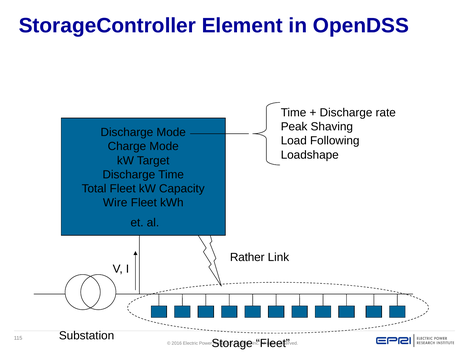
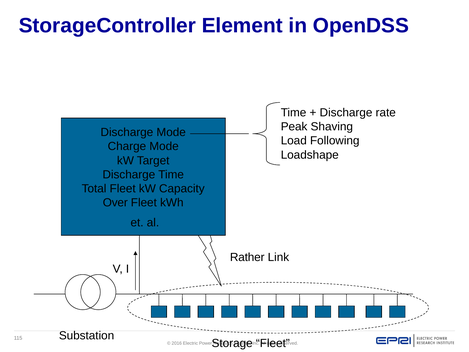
Wire: Wire -> Over (115, 203)
